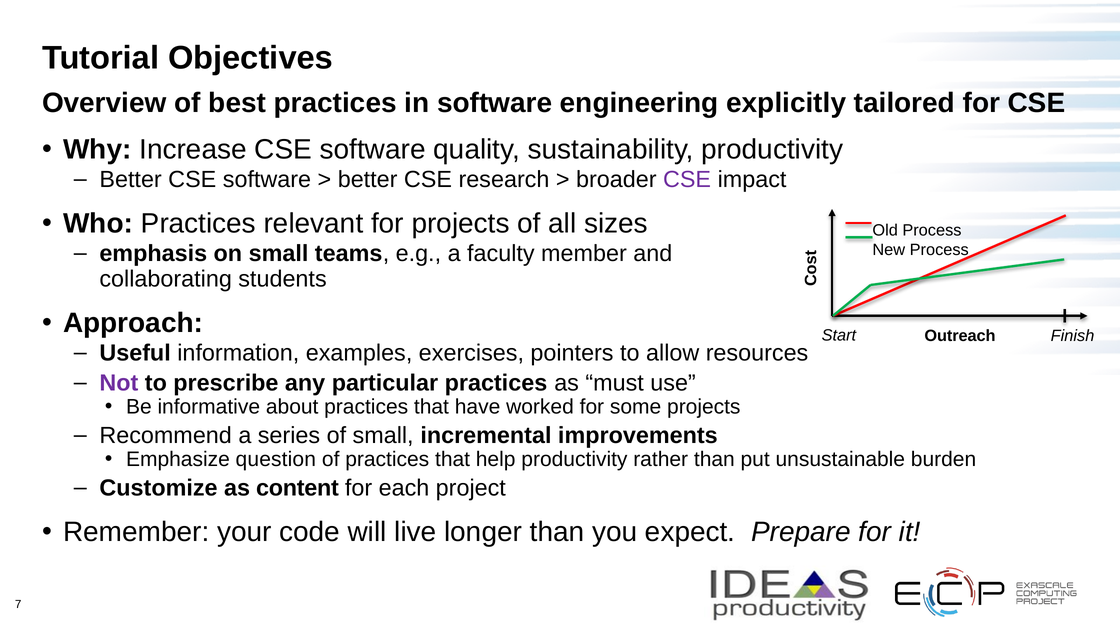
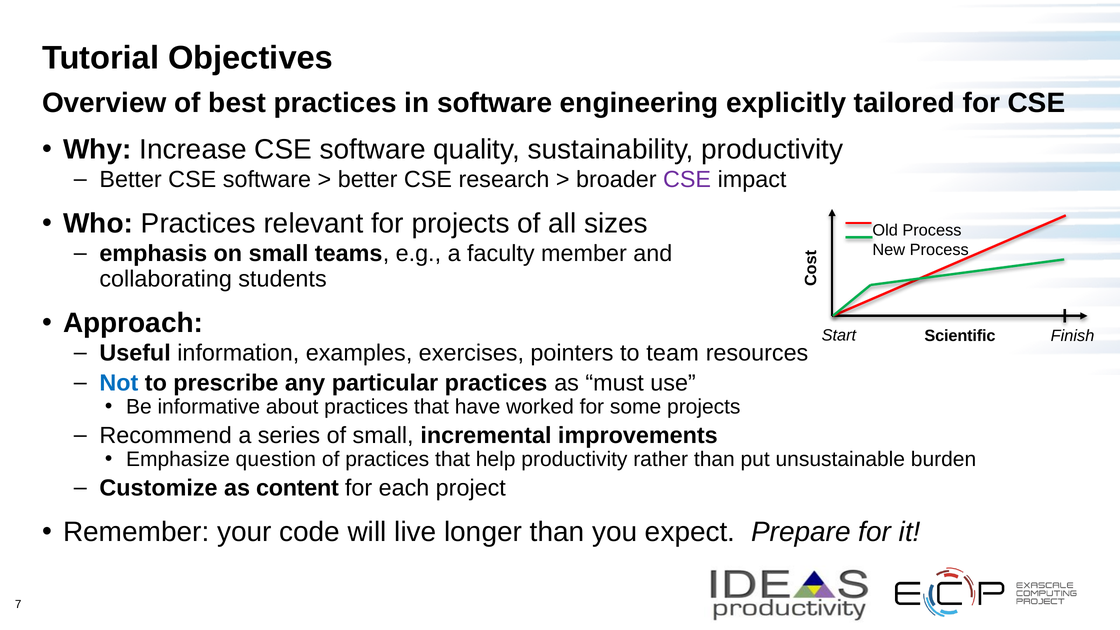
Outreach: Outreach -> Scientific (960, 336)
allow: allow -> team (673, 353)
Not colour: purple -> blue (119, 383)
